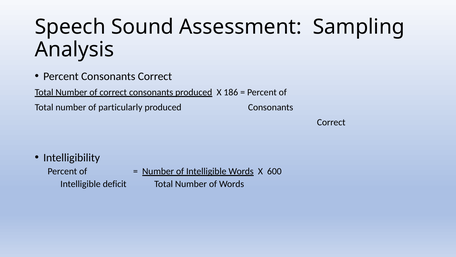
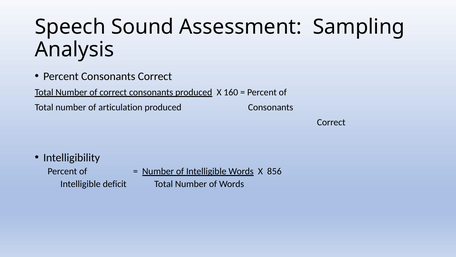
186: 186 -> 160 (231, 92)
particularly: particularly -> articulation (120, 107)
600: 600 -> 856 (274, 171)
